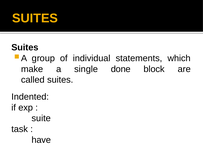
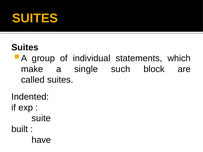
done: done -> such (121, 69)
task: task -> built (20, 129)
